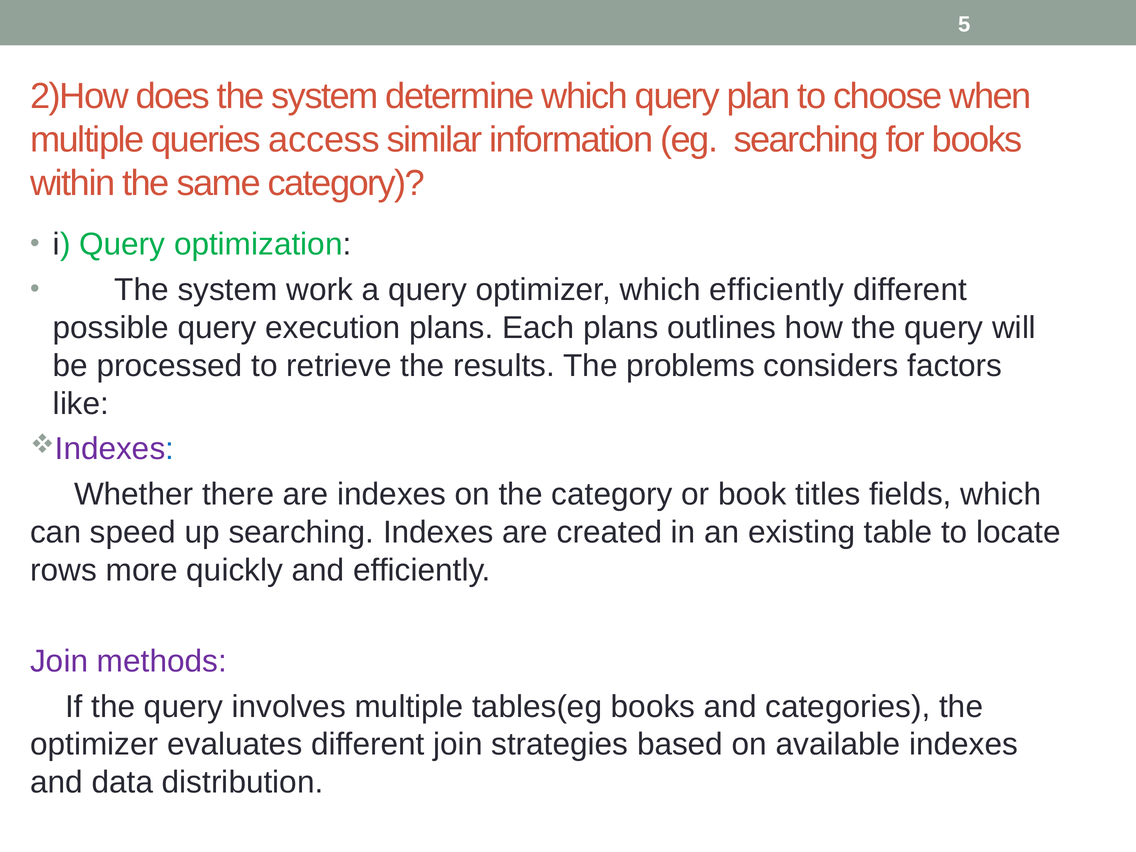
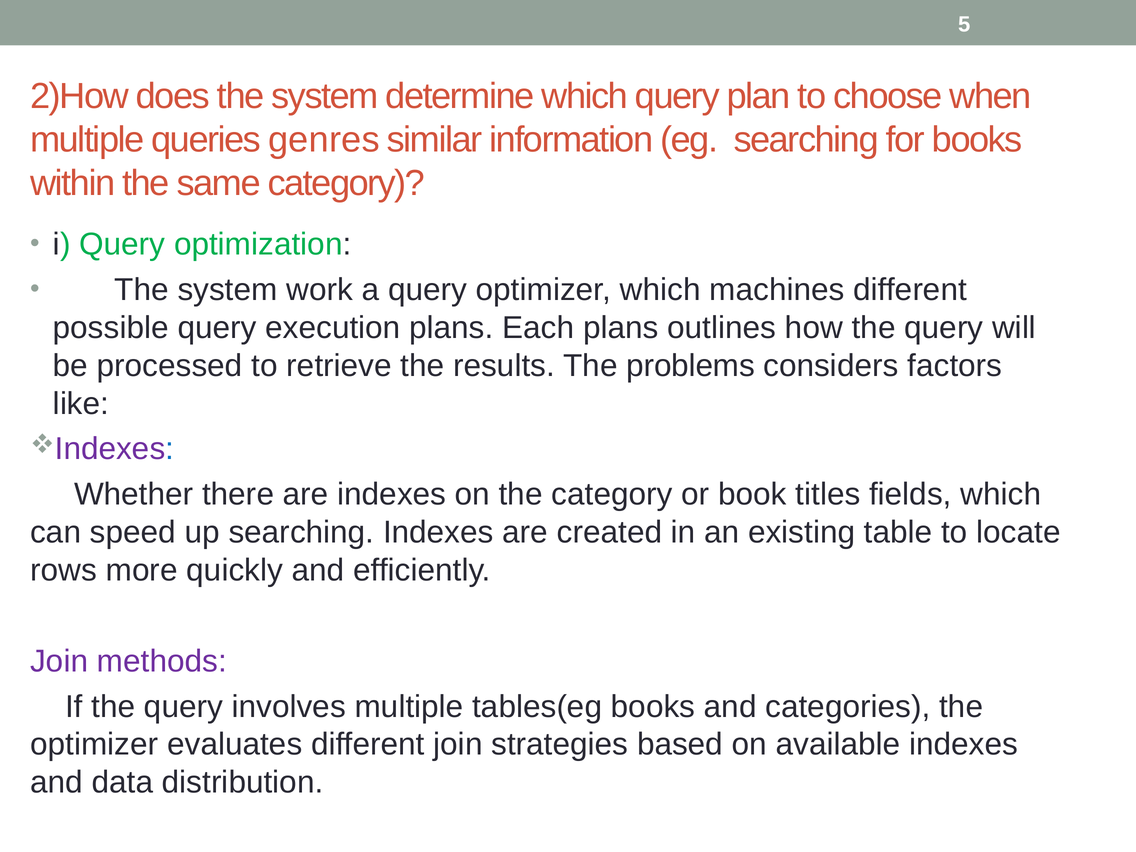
access: access -> genres (324, 140)
which efficiently: efficiently -> machines (777, 290)
